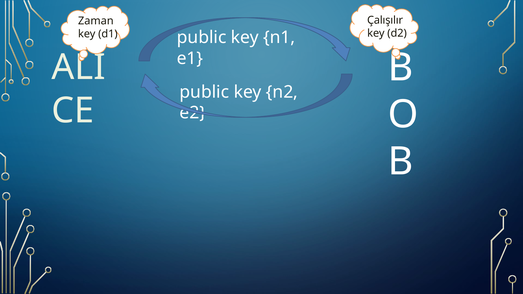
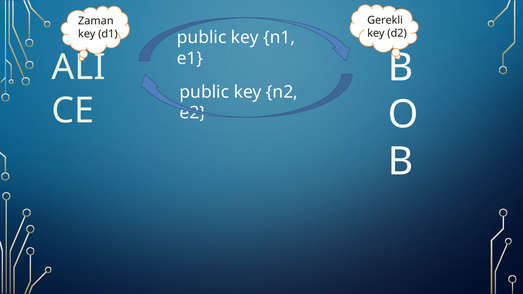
Çalışılır: Çalışılır -> Gerekli (385, 20)
